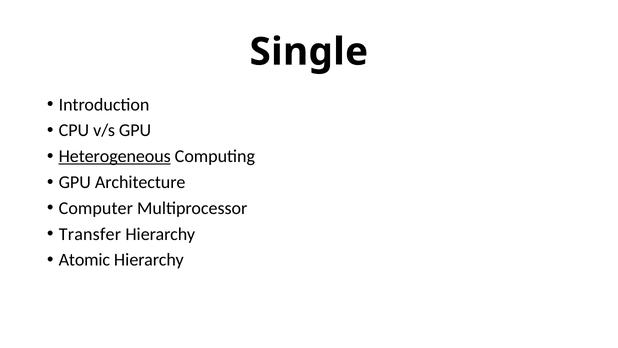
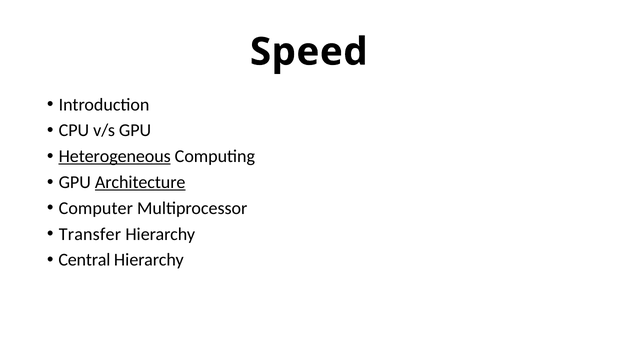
Single: Single -> Speed (309, 52)
Architecture underline: none -> present (140, 182)
Atomic: Atomic -> Central (84, 260)
